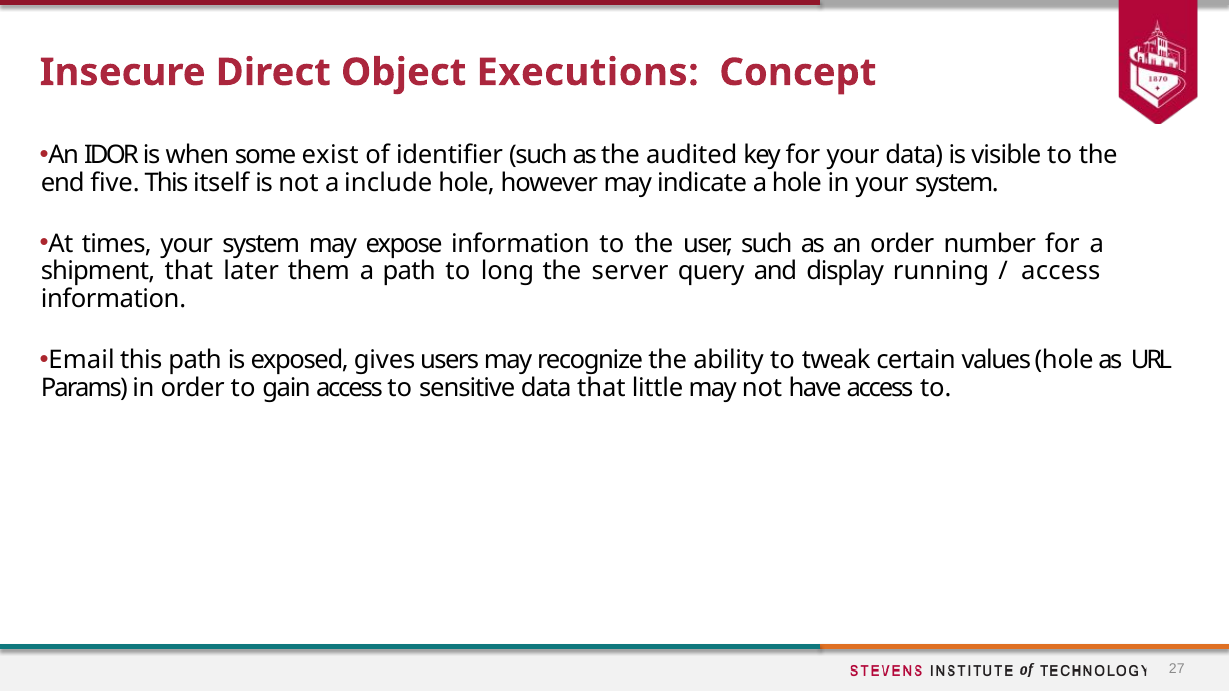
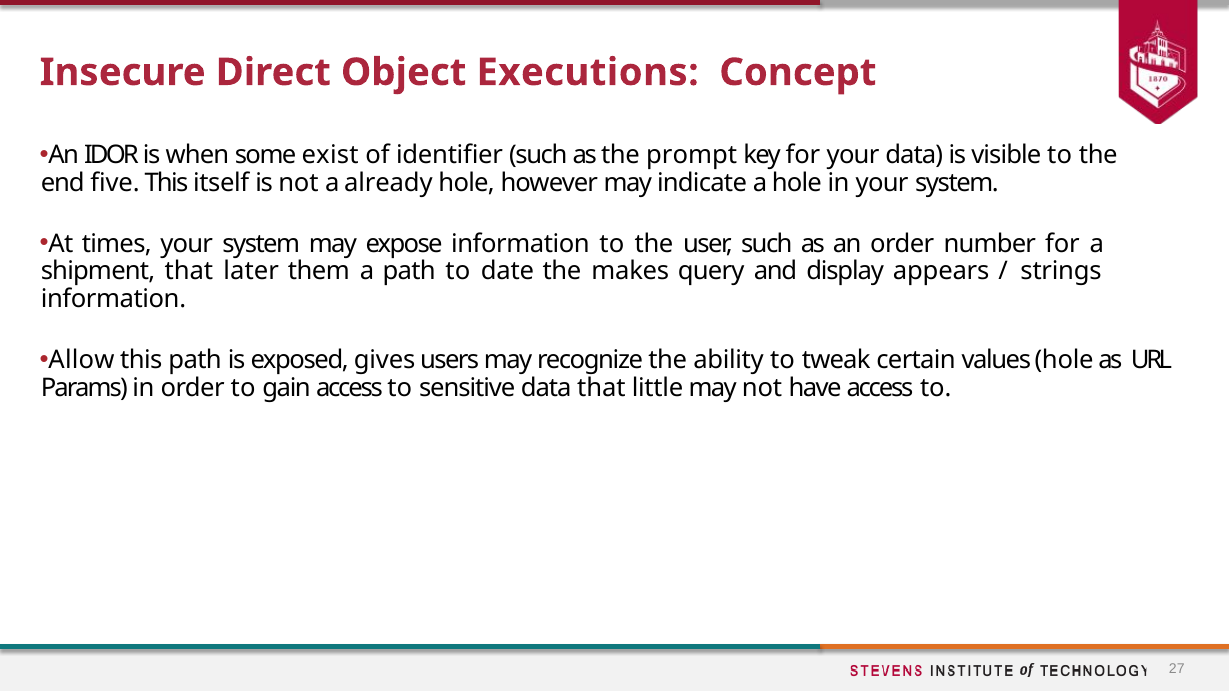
audited: audited -> prompt (692, 156)
include: include -> already (388, 183)
long: long -> date (508, 272)
server: server -> makes (630, 272)
running: running -> appears (941, 272)
access: access -> strings (1061, 272)
Email: Email -> Allow (82, 360)
